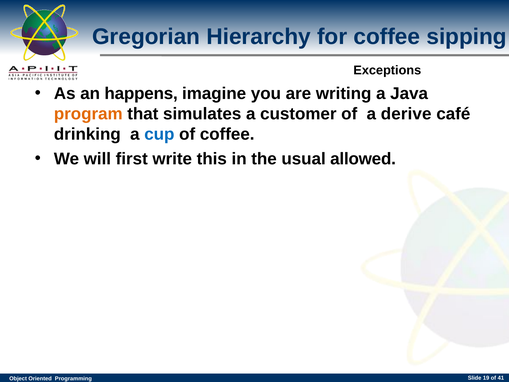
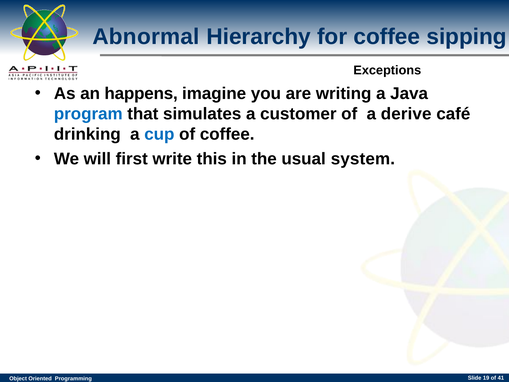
Gregorian: Gregorian -> Abnormal (146, 37)
program colour: orange -> blue (88, 114)
allowed: allowed -> system (363, 159)
